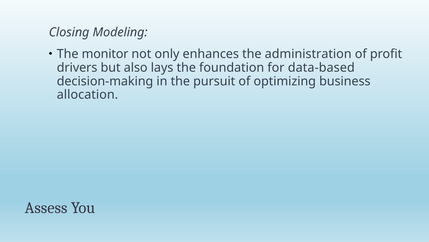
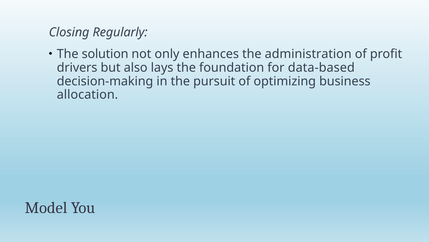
Modeling: Modeling -> Regularly (120, 32)
monitor: monitor -> solution (105, 54)
Assess: Assess -> Model (46, 207)
